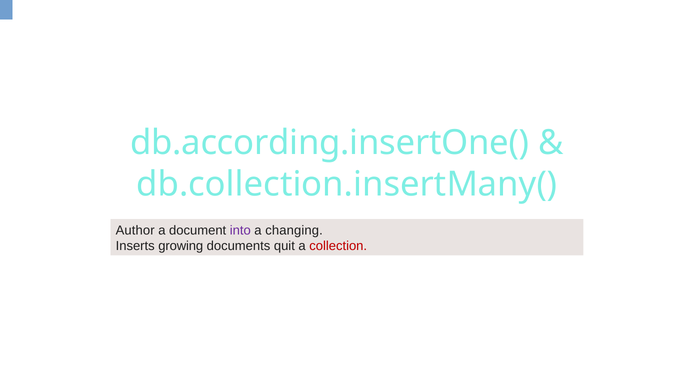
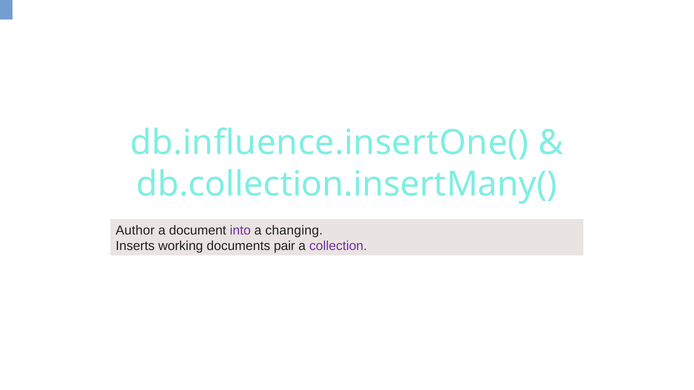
db.according.insertOne(: db.according.insertOne( -> db.influence.insertOne( (329, 143)
growing: growing -> working (181, 246)
quit: quit -> pair (284, 246)
collection colour: red -> purple (338, 246)
